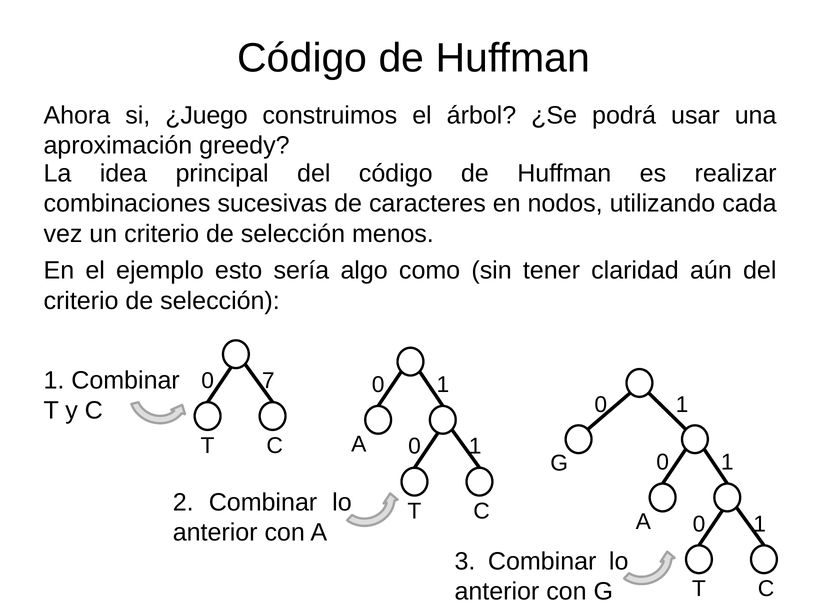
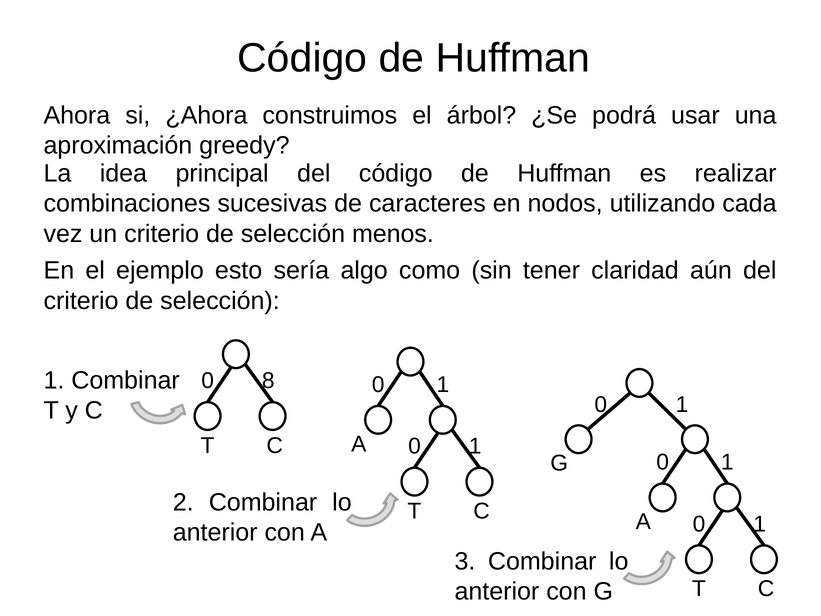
¿Juego: ¿Juego -> ¿Ahora (206, 115)
7: 7 -> 8 (268, 381)
